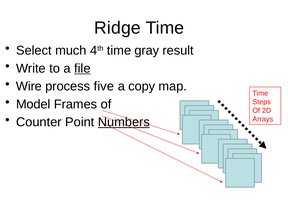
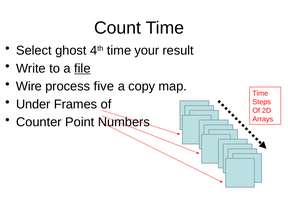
Ridge: Ridge -> Count (118, 28)
much: much -> ghost (71, 50)
gray: gray -> your (147, 50)
Model: Model -> Under (33, 104)
Numbers underline: present -> none (124, 122)
